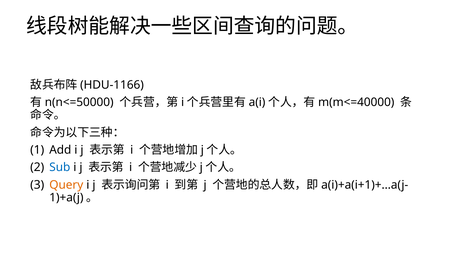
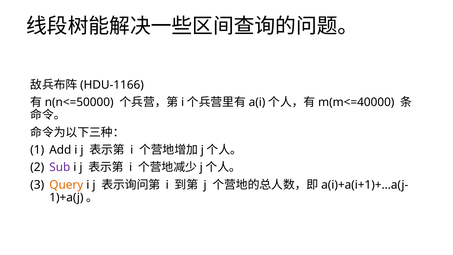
Sub colour: blue -> purple (60, 167)
